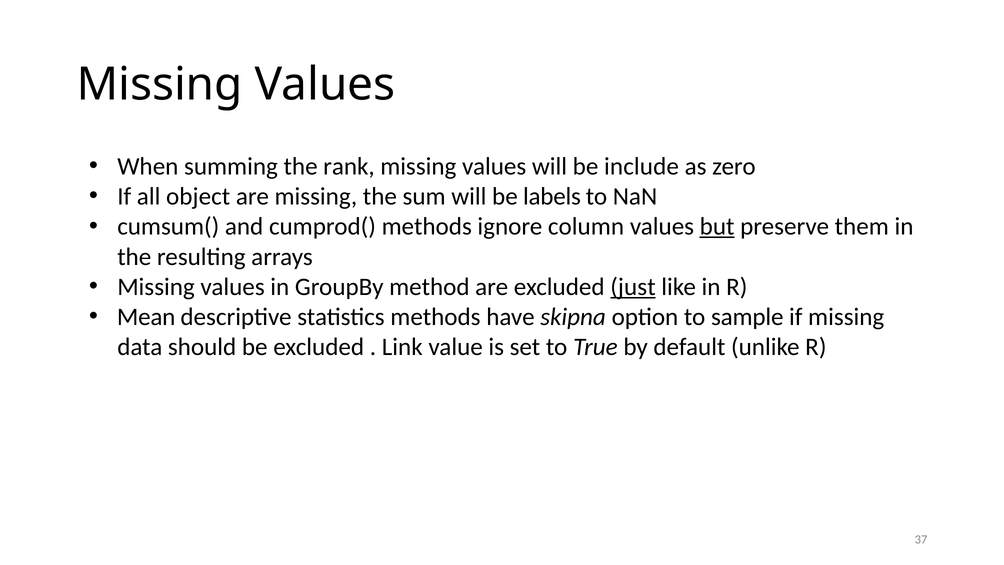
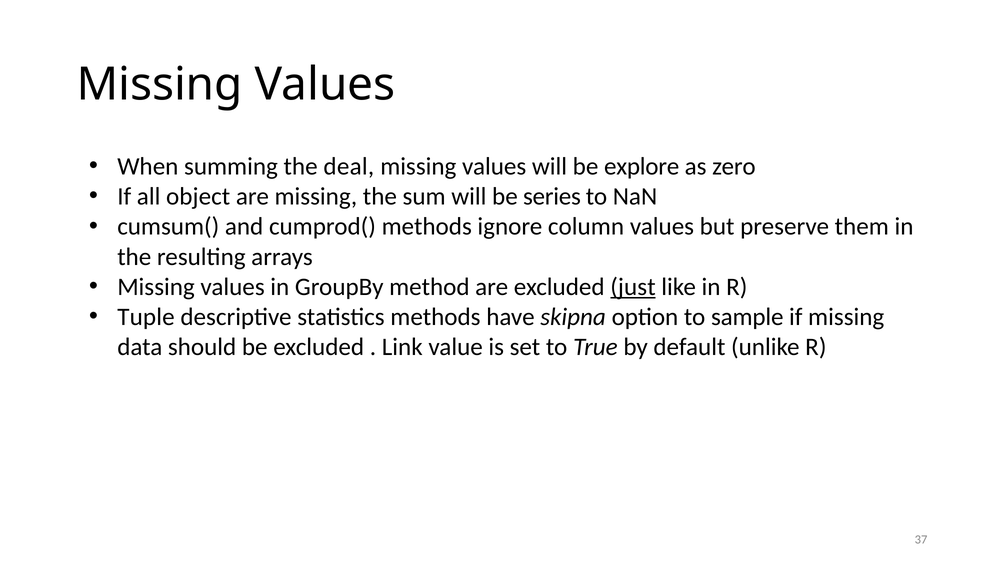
rank: rank -> deal (349, 166)
include: include -> explore (642, 166)
labels: labels -> series (552, 196)
but underline: present -> none (717, 227)
Mean: Mean -> Tuple (146, 317)
